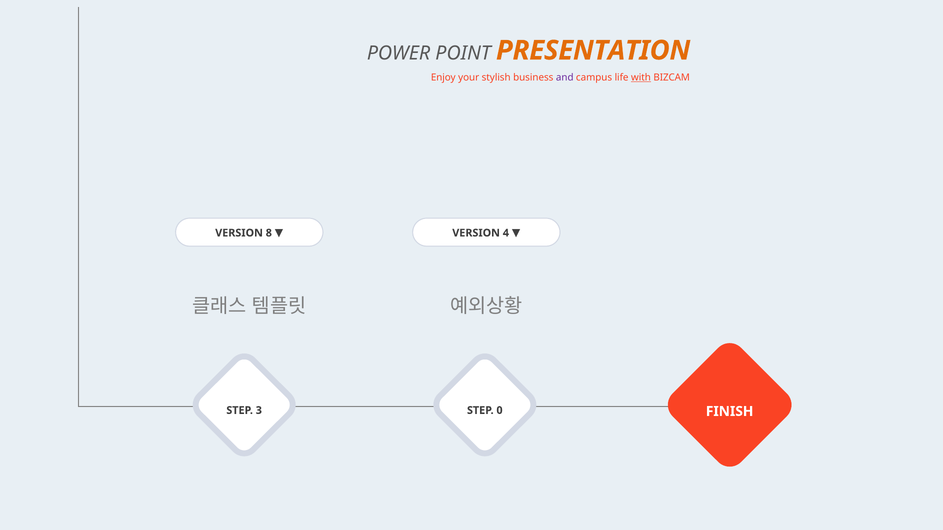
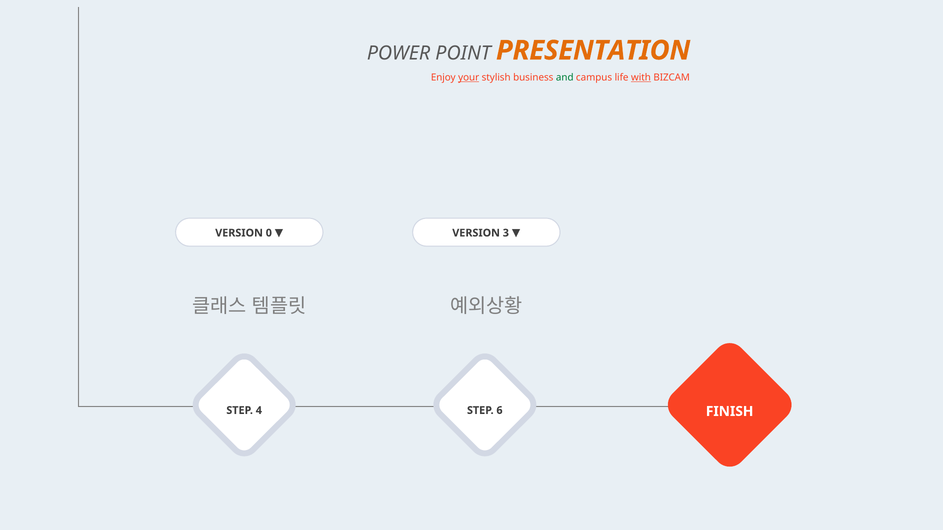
your underline: none -> present (469, 78)
and colour: purple -> green (565, 78)
8: 8 -> 0 (269, 233)
4: 4 -> 3 (506, 233)
3: 3 -> 4 (259, 411)
0: 0 -> 6 (500, 411)
